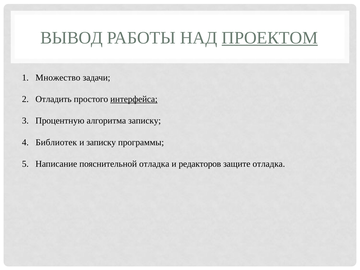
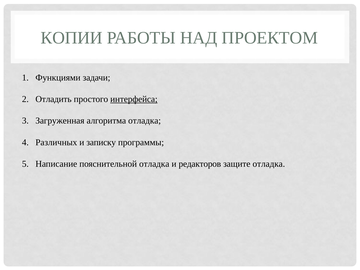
ВЫВОД: ВЫВОД -> КОПИИ (72, 38)
ПРОЕКТОМ underline: present -> none (270, 38)
Множество: Множество -> Функциями (58, 78)
Процентную: Процентную -> Загруженная (60, 121)
алгоритма записку: записку -> отладка (145, 121)
Библиотек: Библиотек -> Различных (56, 142)
